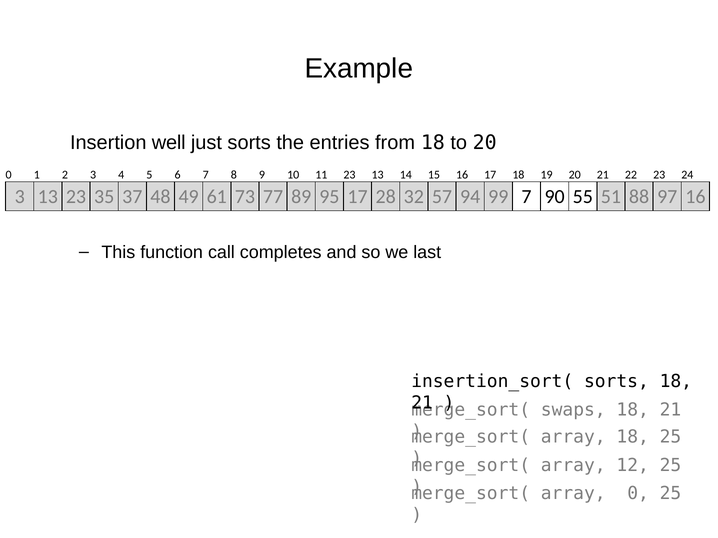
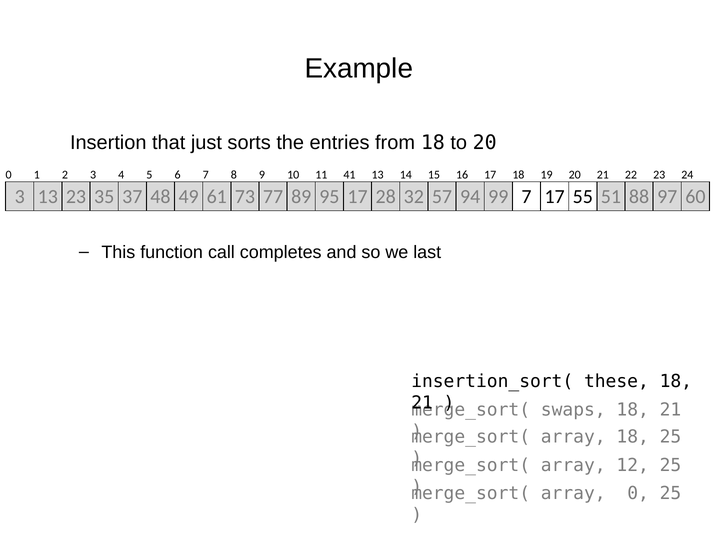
well: well -> that (169, 143)
11 23: 23 -> 41 (349, 175)
7 90: 90 -> 17 (555, 197)
97 16: 16 -> 60 (695, 197)
insertion_sort( sorts: sorts -> these (616, 382)
